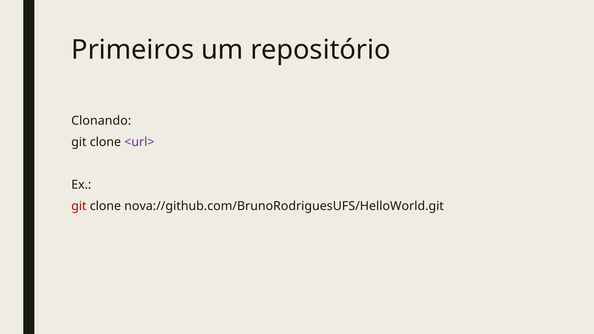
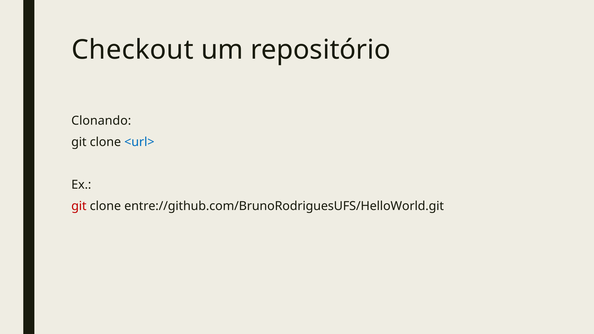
Primeiros: Primeiros -> Checkout (132, 50)
<url> colour: purple -> blue (139, 142)
nova://github.com/BrunoRodriguesUFS/HelloWorld.git: nova://github.com/BrunoRodriguesUFS/HelloWorld.git -> entre://github.com/BrunoRodriguesUFS/HelloWorld.git (284, 206)
